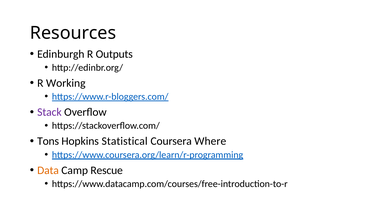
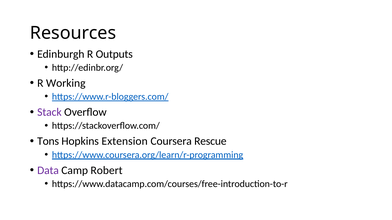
Statistical: Statistical -> Extension (125, 142)
Where: Where -> Rescue (210, 142)
Data colour: orange -> purple (48, 171)
Rescue: Rescue -> Robert (107, 171)
